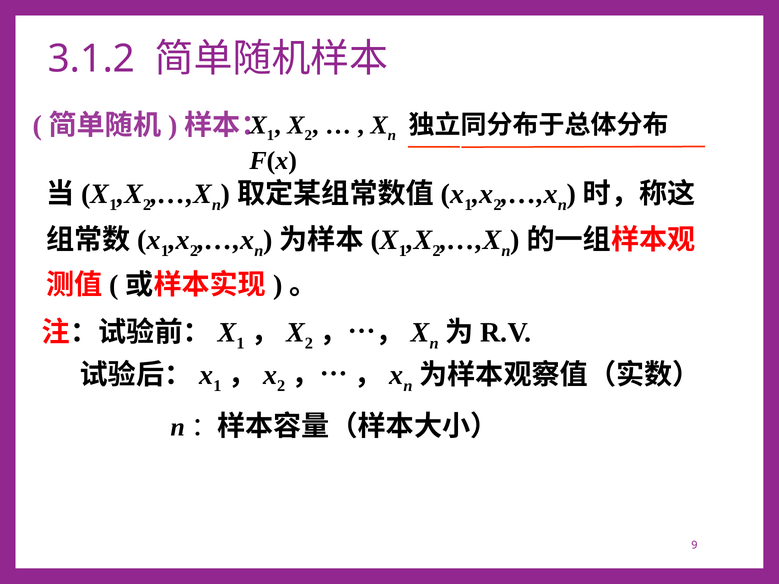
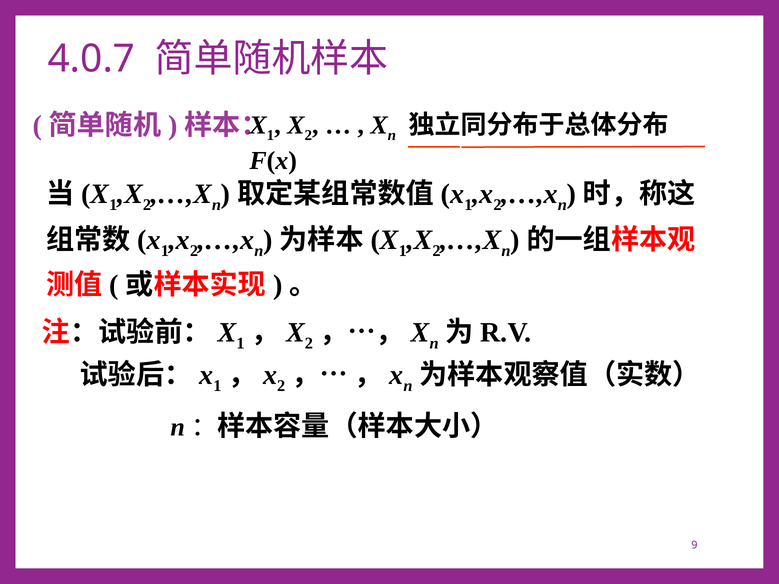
3.1.2: 3.1.2 -> 4.0.7 (91, 59)
